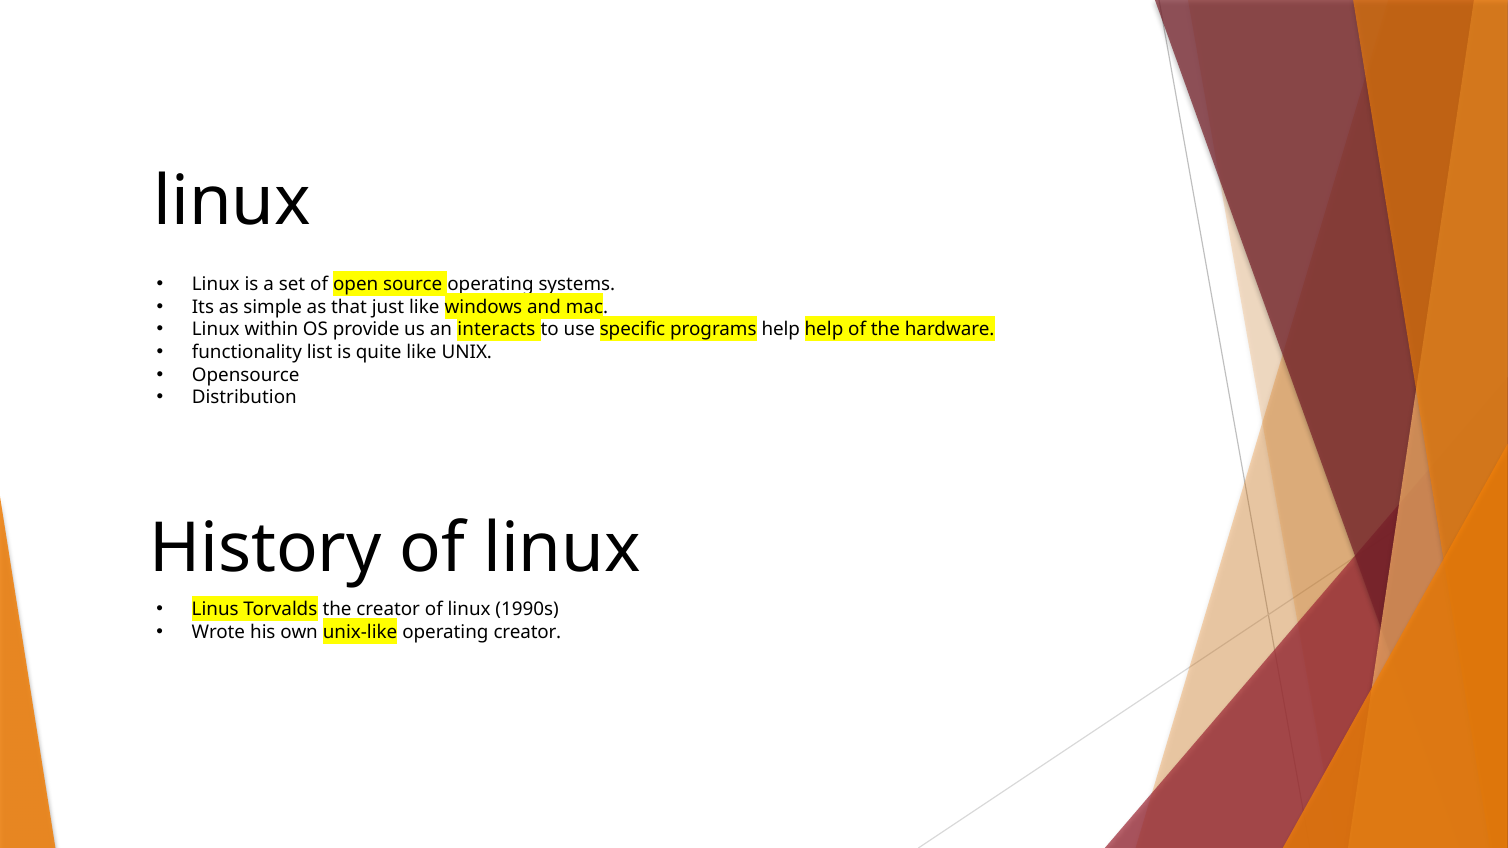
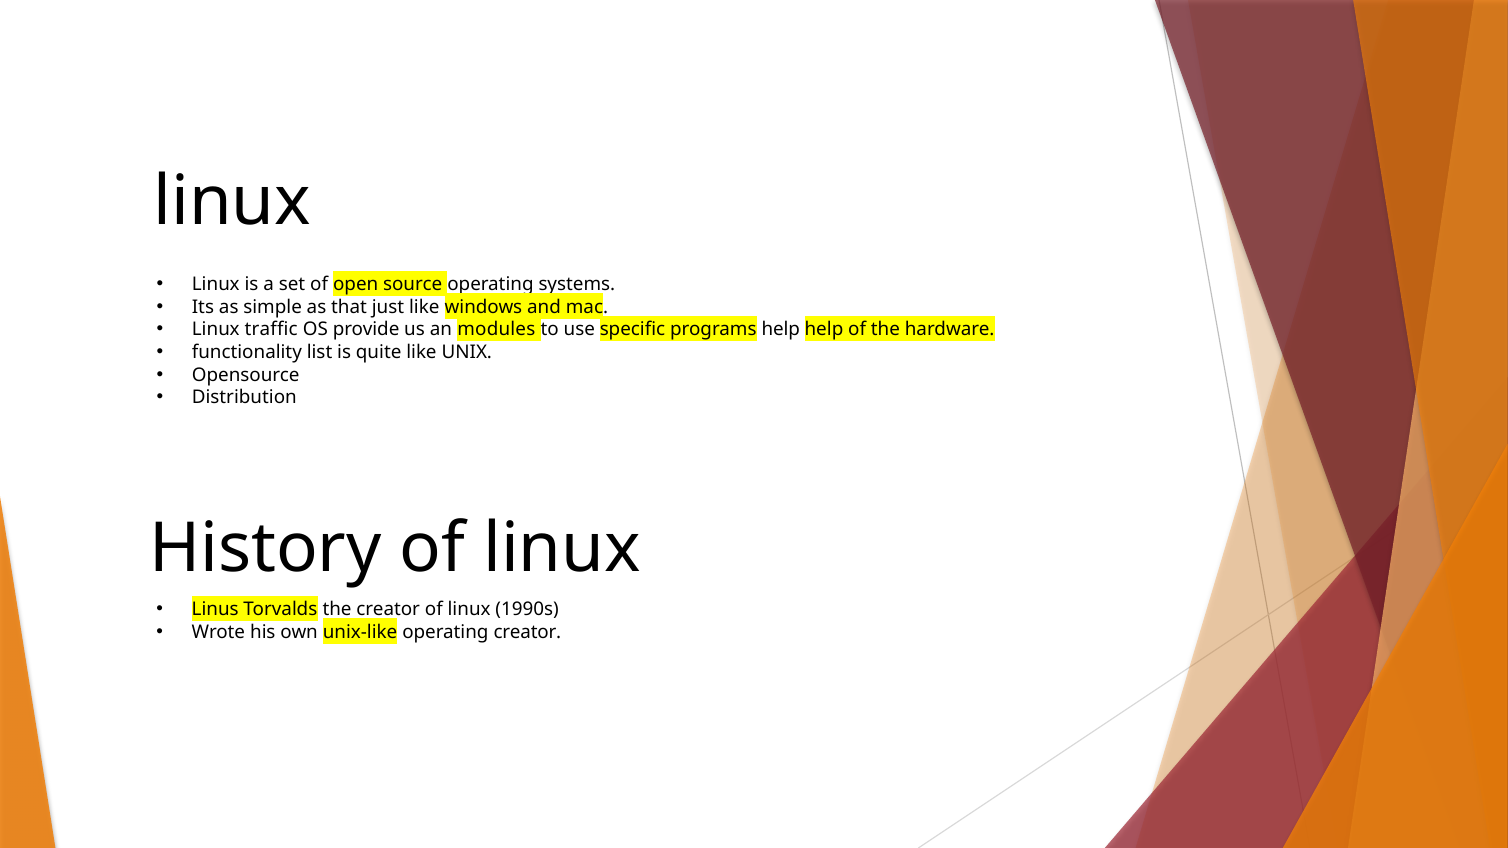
within: within -> traffic (271, 330)
interacts: interacts -> modules (496, 330)
